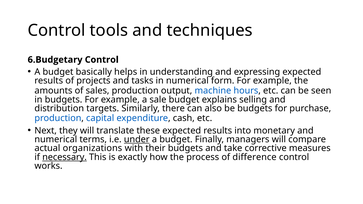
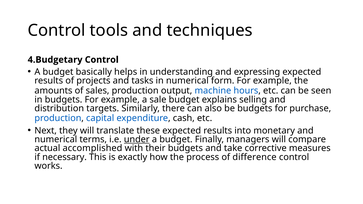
6.Budgetary: 6.Budgetary -> 4.Budgetary (55, 60)
organizations: organizations -> accomplished (92, 148)
necessary underline: present -> none (65, 157)
